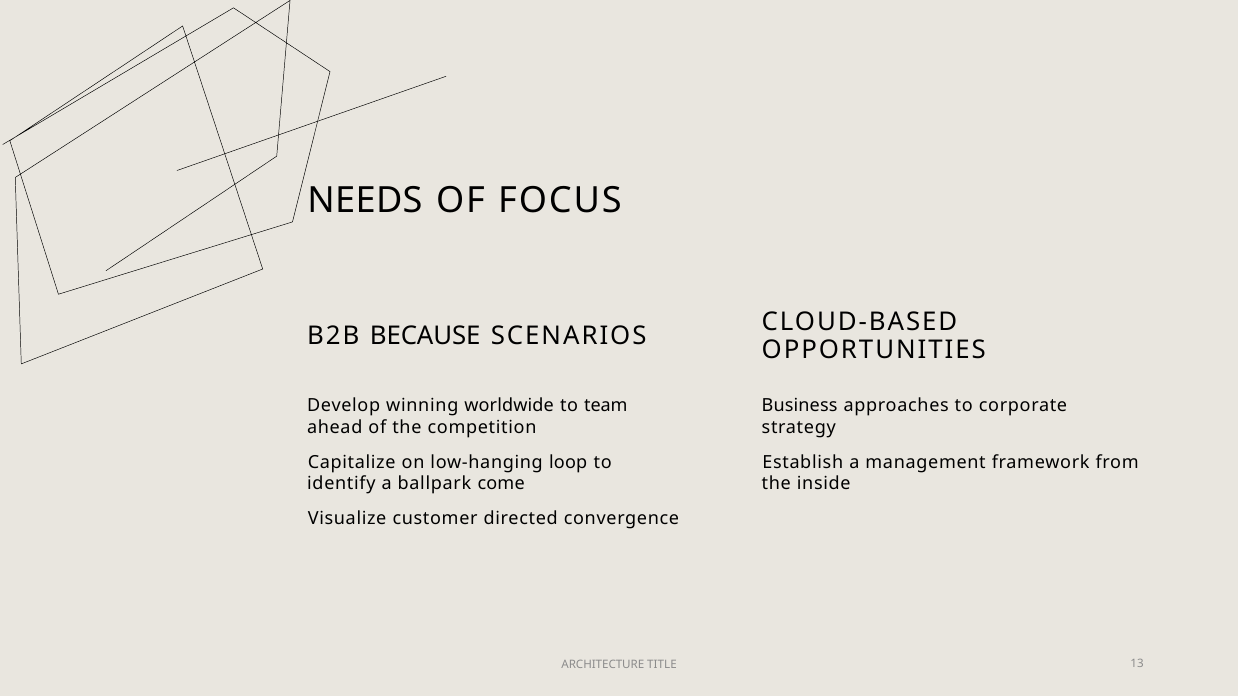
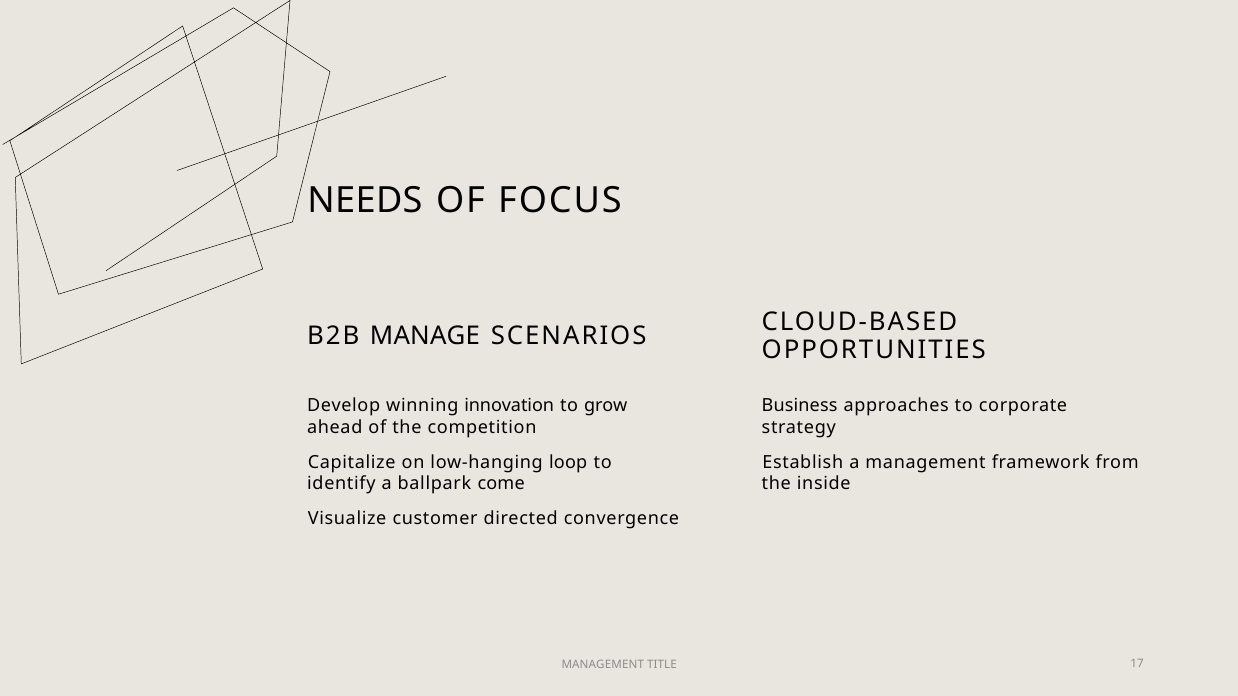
BECAUSE: BECAUSE -> MANAGE (425, 337)
worldwide: worldwide -> innovation (509, 406)
team: team -> grow (606, 406)
ARCHITECTURE: ARCHITECTURE -> MANAGEMENT (603, 665)
13: 13 -> 17 (1137, 664)
